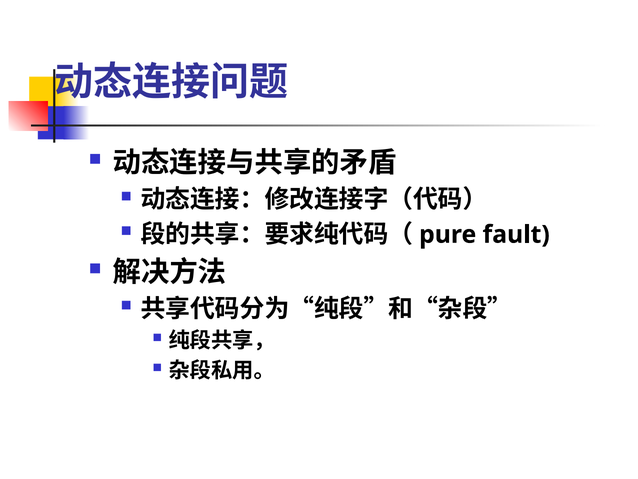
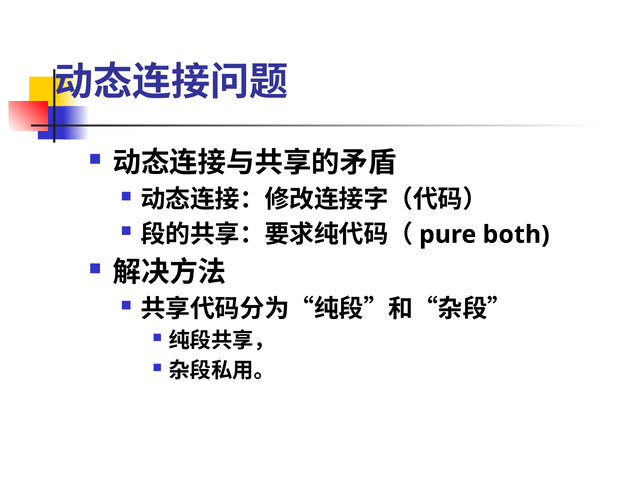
fault: fault -> both (516, 234)
